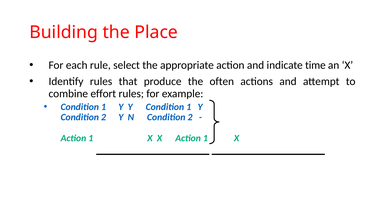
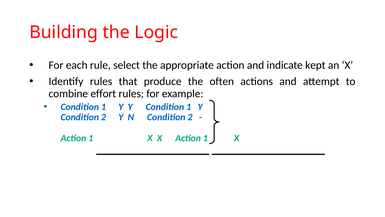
Place: Place -> Logic (156, 32)
time: time -> kept (315, 65)
